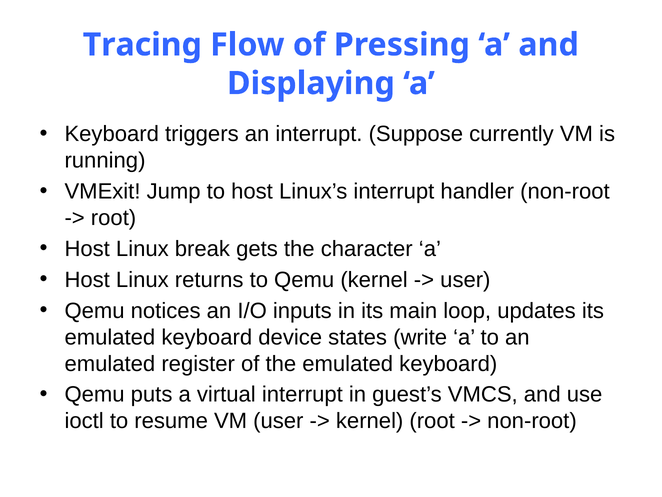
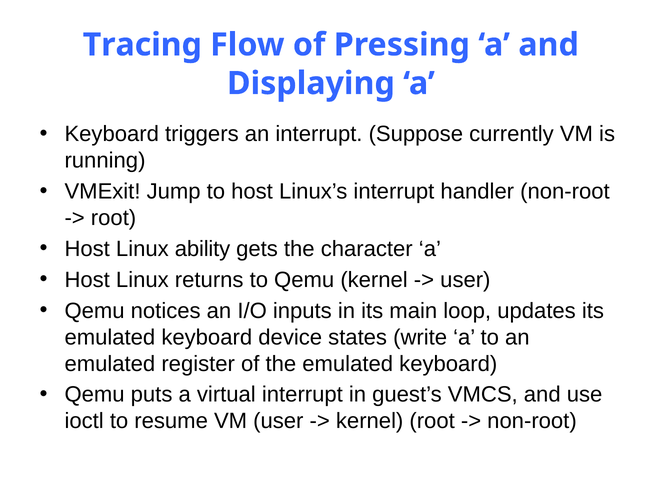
break: break -> ability (203, 249)
